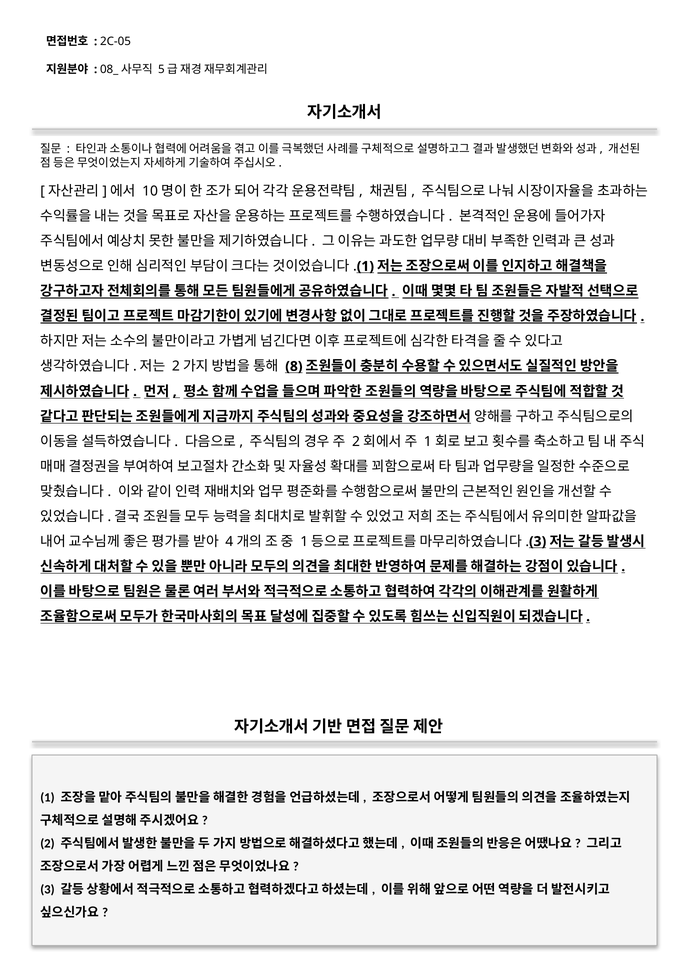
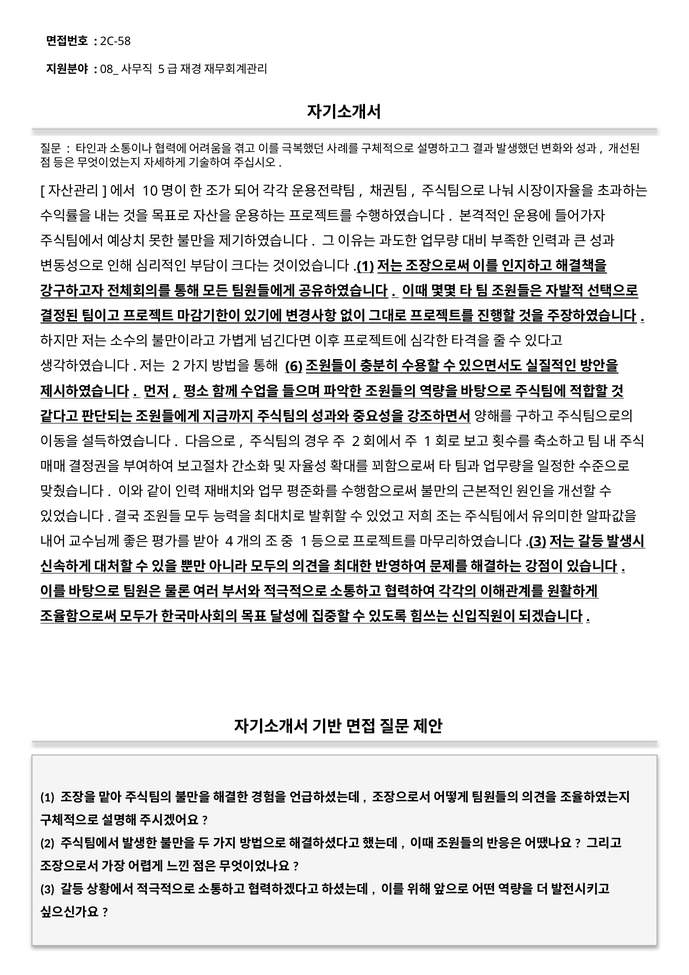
2C-05: 2C-05 -> 2C-58 (115, 41)
8: 8 -> 6 (294, 366)
